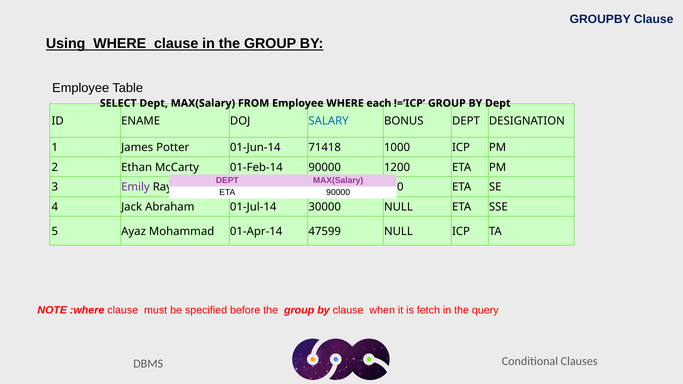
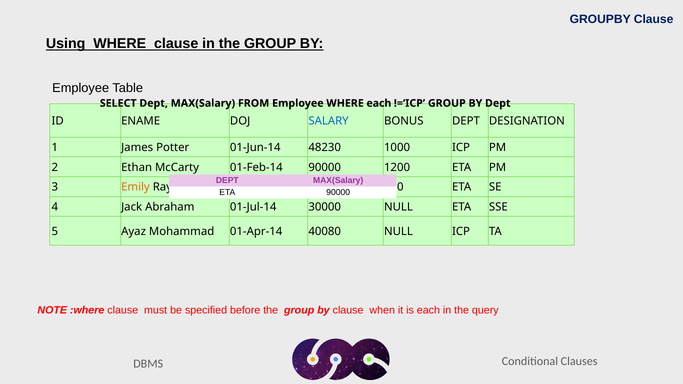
71418: 71418 -> 48230 (325, 148)
Emily colour: purple -> orange (135, 187)
47599: 47599 -> 40080 (325, 231)
is fetch: fetch -> each (428, 310)
